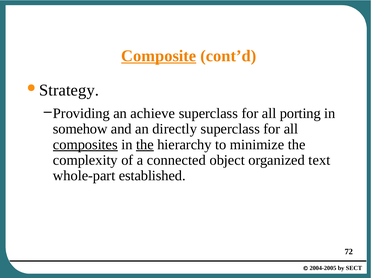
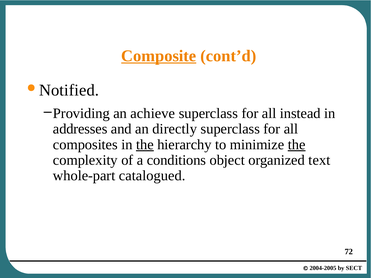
Strategy: Strategy -> Notified (69, 90)
porting: porting -> instead (300, 113)
somehow: somehow -> addresses (80, 129)
composites underline: present -> none (85, 145)
the underline: none -> present (297, 145)
connected: connected -> conditions (176, 160)
established: established -> catalogued (152, 176)
